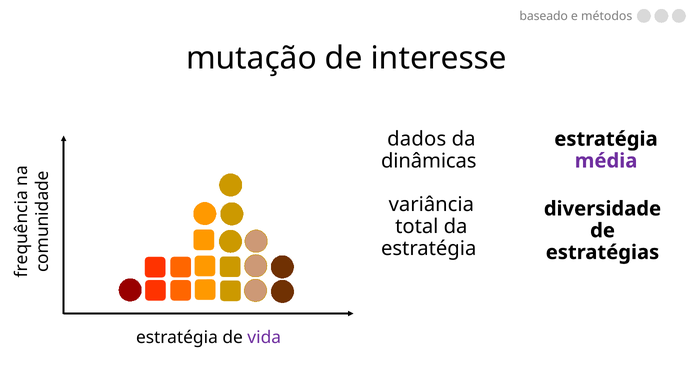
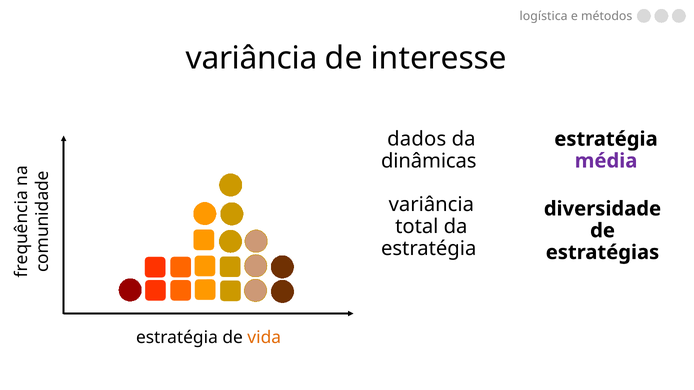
baseado: baseado -> logística (544, 16)
mutação: mutação -> variância (252, 58)
vida colour: purple -> orange (264, 338)
